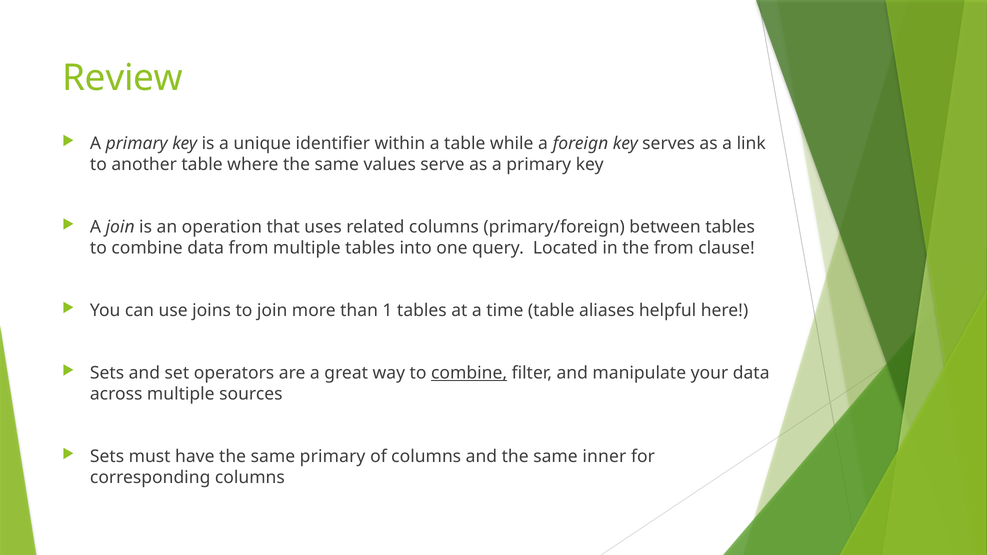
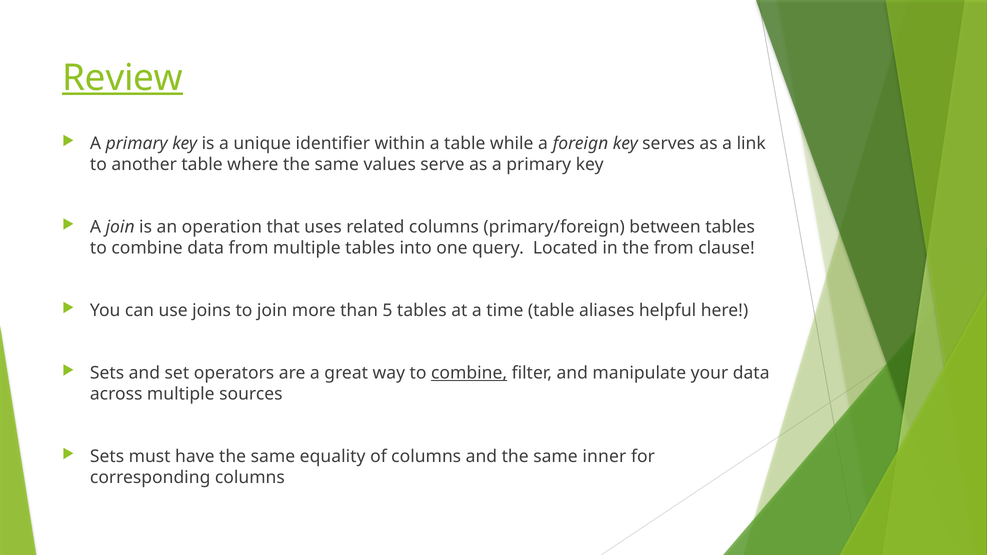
Review underline: none -> present (123, 78)
1: 1 -> 5 (387, 311)
same primary: primary -> equality (333, 457)
